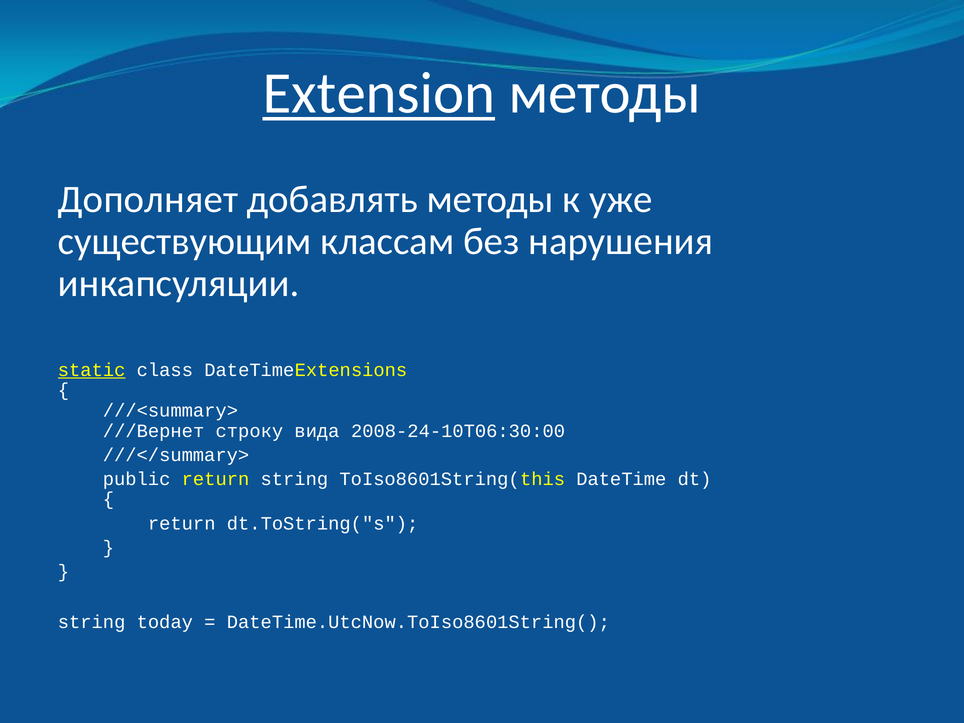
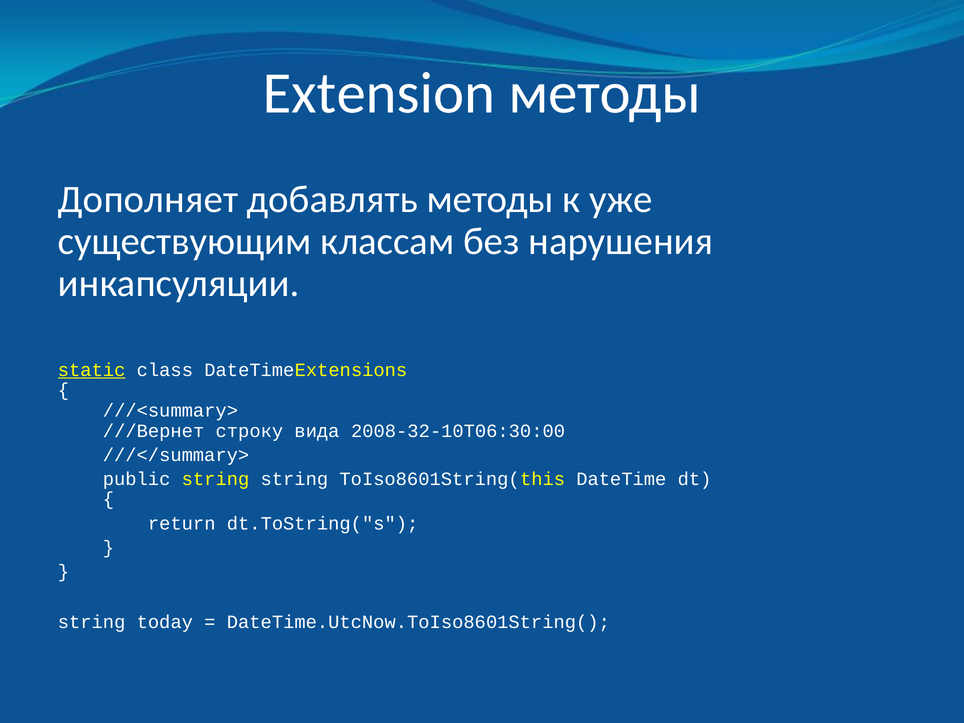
Extension underline: present -> none (379, 93)
2008-24-10T06:30:00: 2008-24-10T06:30:00 -> 2008-32-10T06:30:00 (458, 431)
public return: return -> string (216, 479)
